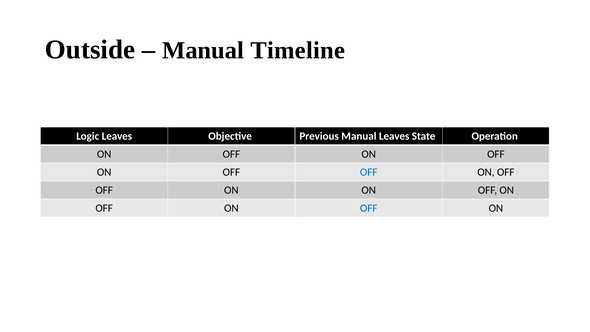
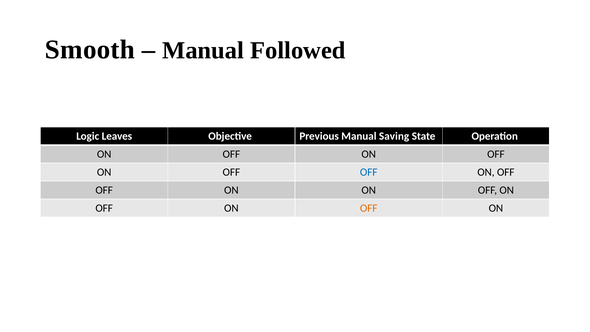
Outside: Outside -> Smooth (90, 50)
Timeline: Timeline -> Followed (298, 50)
Manual Leaves: Leaves -> Saving (394, 136)
OFF colour: blue -> orange (369, 208)
